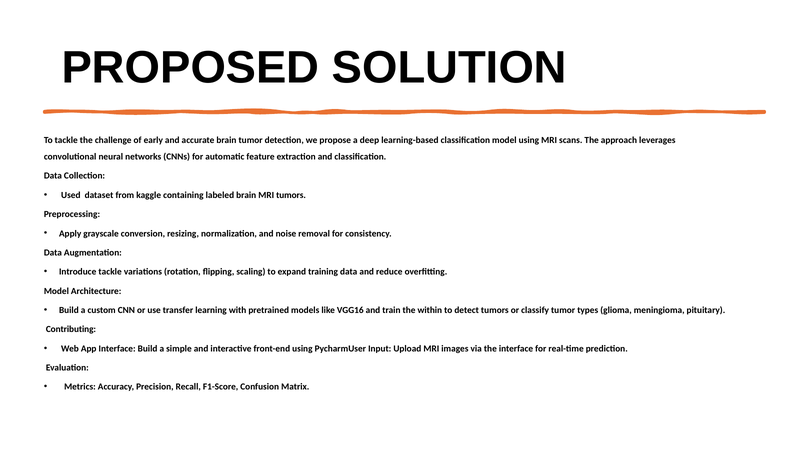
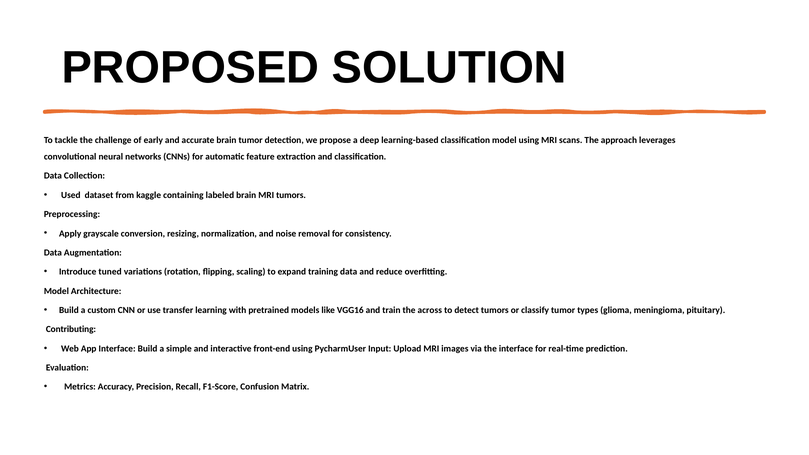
Introduce tackle: tackle -> tuned (110, 272)
within: within -> across (430, 310)
